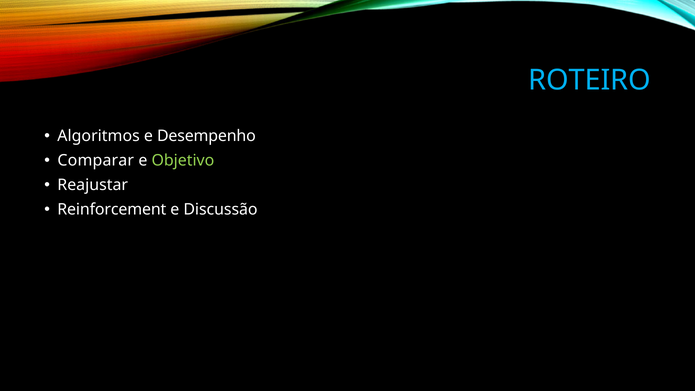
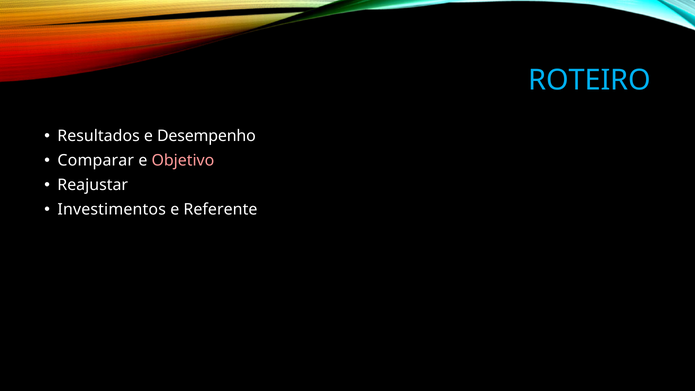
Algoritmos: Algoritmos -> Resultados (99, 136)
Objetivo colour: light green -> pink (183, 161)
Reinforcement: Reinforcement -> Investimentos (112, 210)
Discussão: Discussão -> Referente (220, 210)
